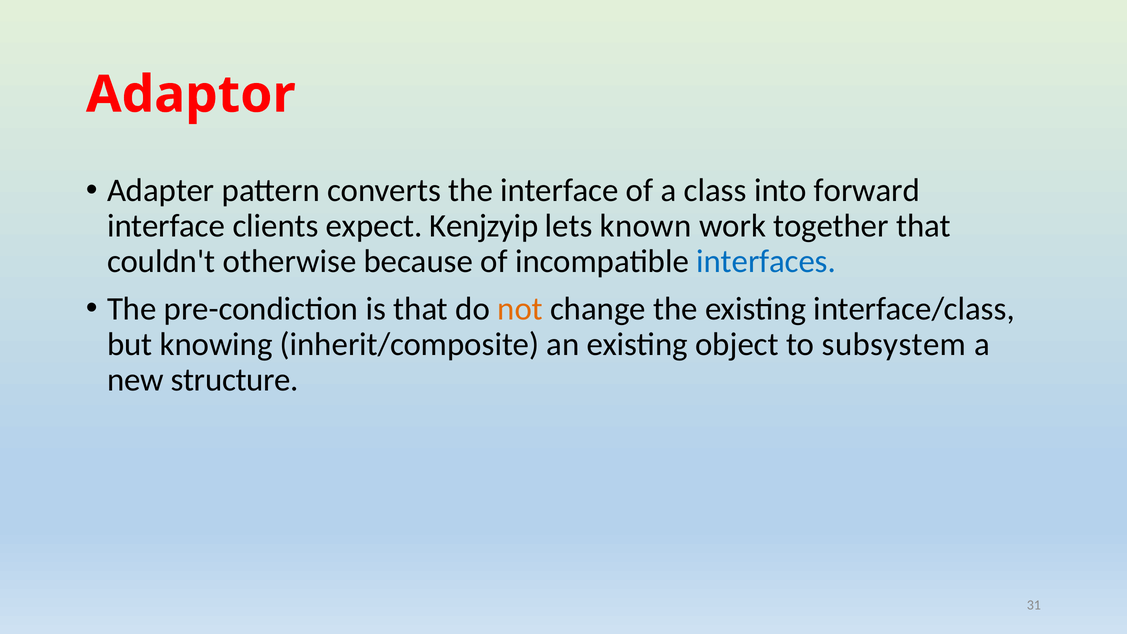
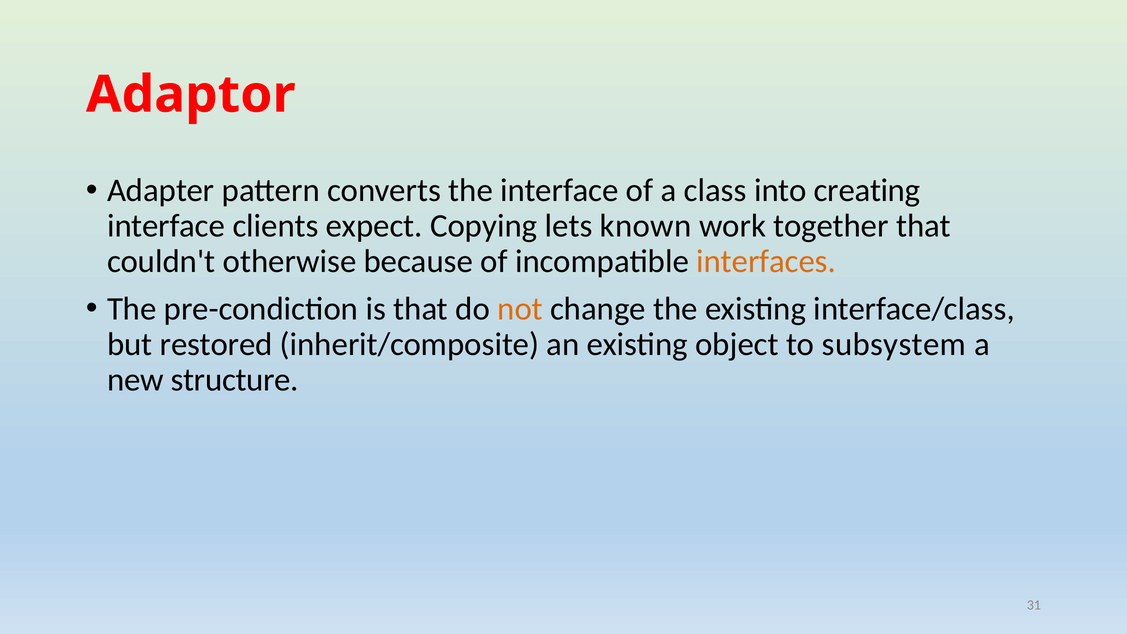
forward: forward -> creating (867, 191)
Kenjzyip: Kenjzyip -> Copying (484, 226)
interfaces colour: blue -> orange (766, 262)
knowing: knowing -> restored (216, 344)
